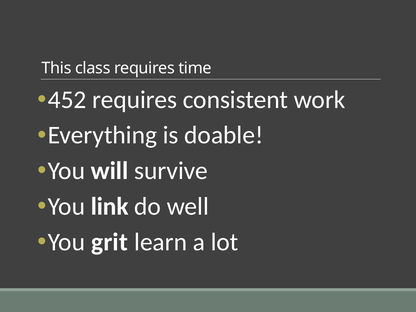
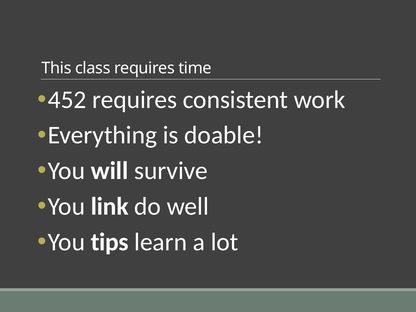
grit: grit -> tips (110, 242)
